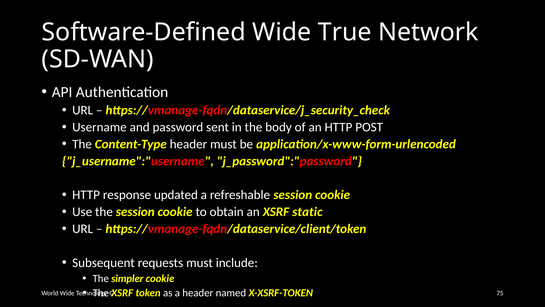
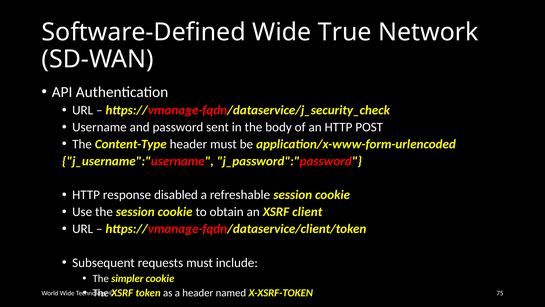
updated: updated -> disabled (176, 195)
static: static -> client (307, 212)
